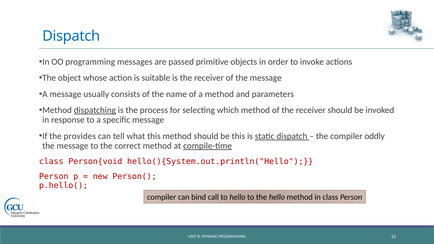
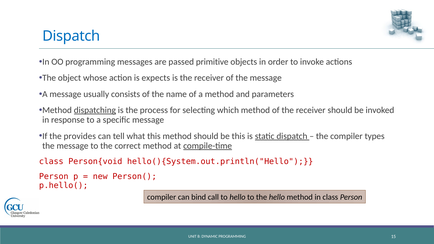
suitable: suitable -> expects (156, 78)
oddly: oddly -> types (375, 136)
